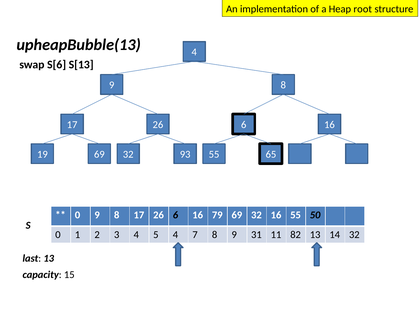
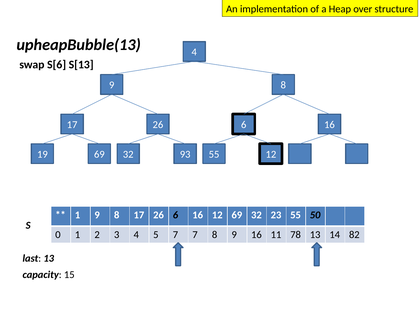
root: root -> over (363, 9)
55 65: 65 -> 12 (271, 155)
0: 0 -> 1 (78, 215)
16 79: 79 -> 12 (217, 215)
32 16: 16 -> 23 (276, 215)
5 4: 4 -> 7 (175, 235)
9 31: 31 -> 16 (256, 235)
82: 82 -> 78 (296, 235)
14 32: 32 -> 82 (354, 235)
